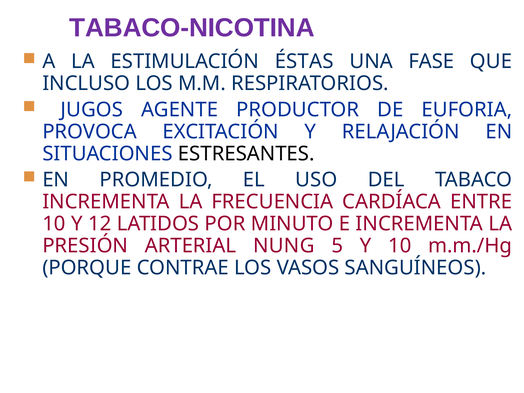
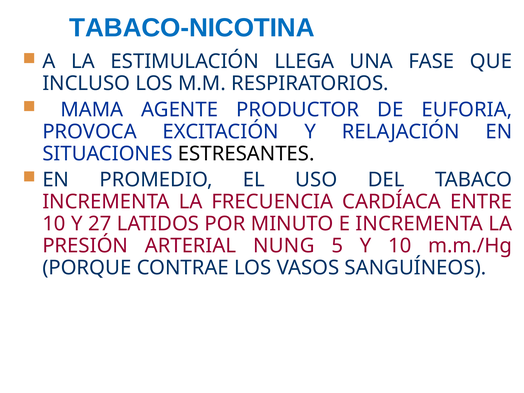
TABACO-NICOTINA colour: purple -> blue (192, 28)
ÉSTAS: ÉSTAS -> LLEGA (304, 62)
JUGOS: JUGOS -> MAMA (92, 110)
12: 12 -> 27 (100, 224)
